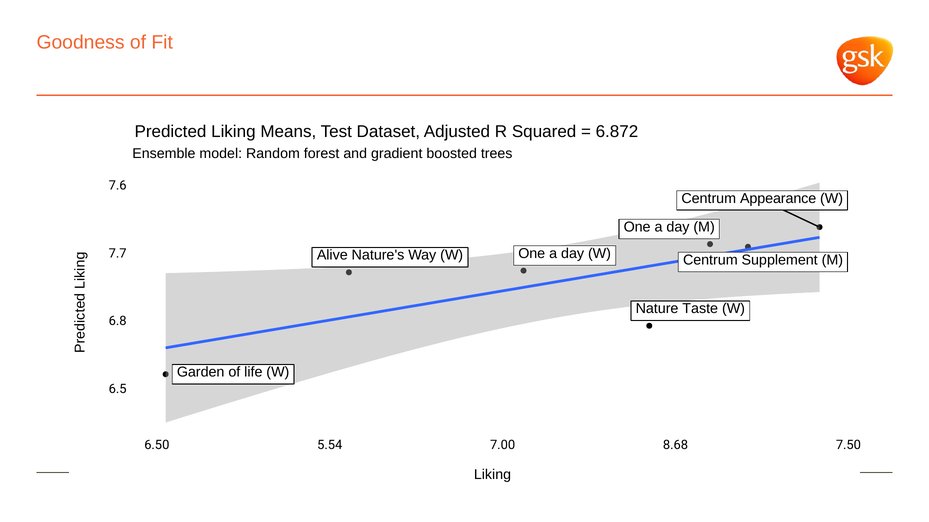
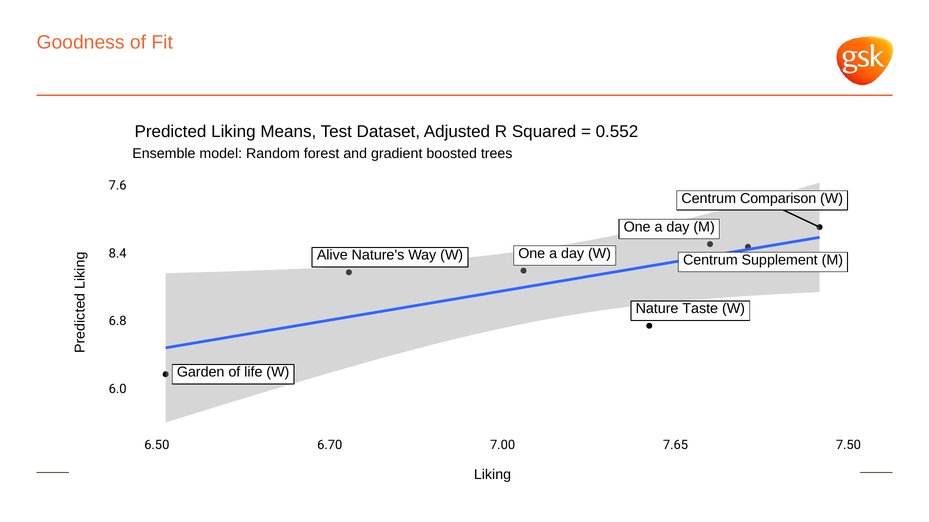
6.872: 6.872 -> 0.552 (617, 132)
Appearance: Appearance -> Comparison (778, 199)
7.7: 7.7 -> 8.4 (118, 254)
6.5: 6.5 -> 6.0 (118, 390)
5.54: 5.54 -> 6.70 (330, 445)
8.68: 8.68 -> 7.65 (676, 445)
